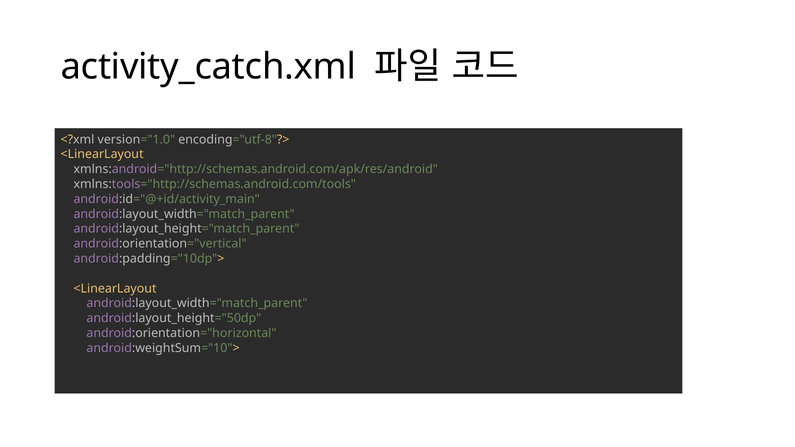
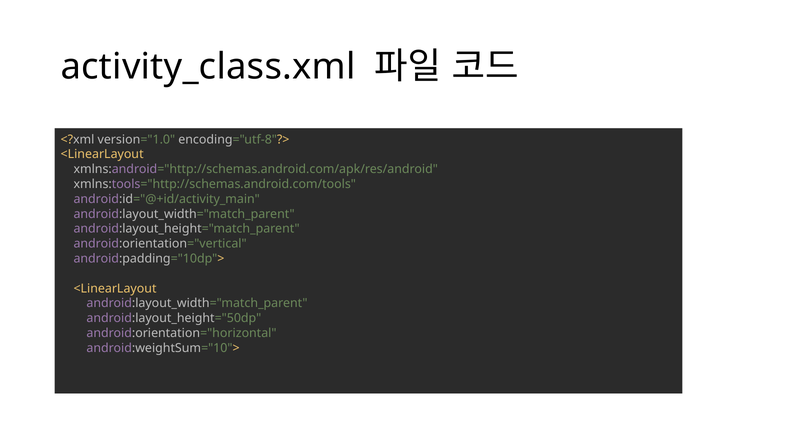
activity_catch.xml: activity_catch.xml -> activity_class.xml (208, 67)
